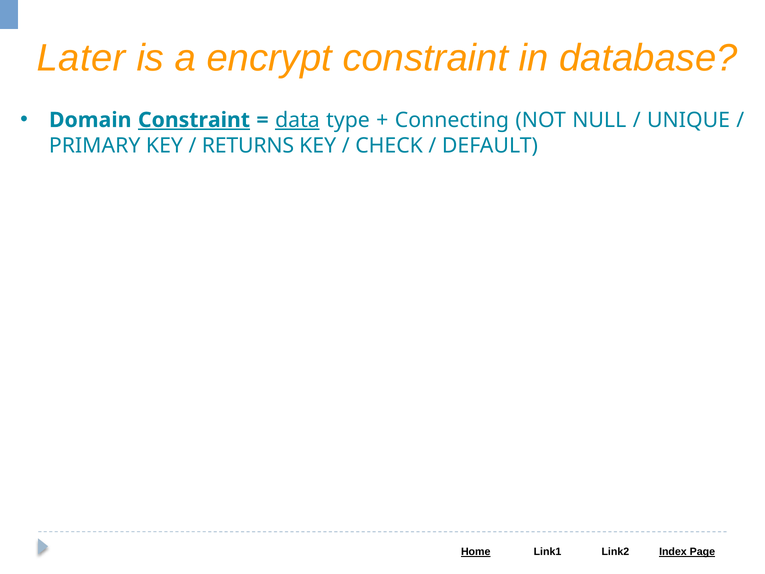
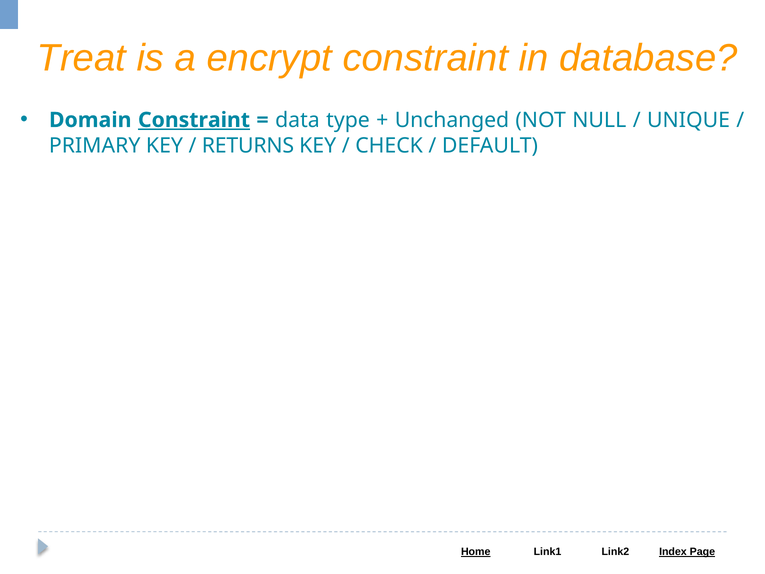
Later: Later -> Treat (81, 58)
data underline: present -> none (297, 120)
Connecting: Connecting -> Unchanged (452, 120)
